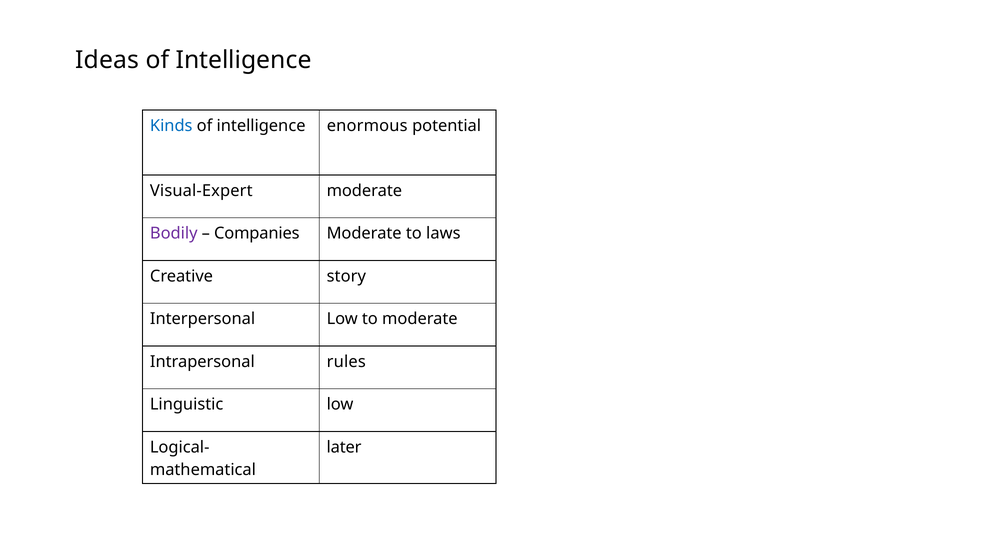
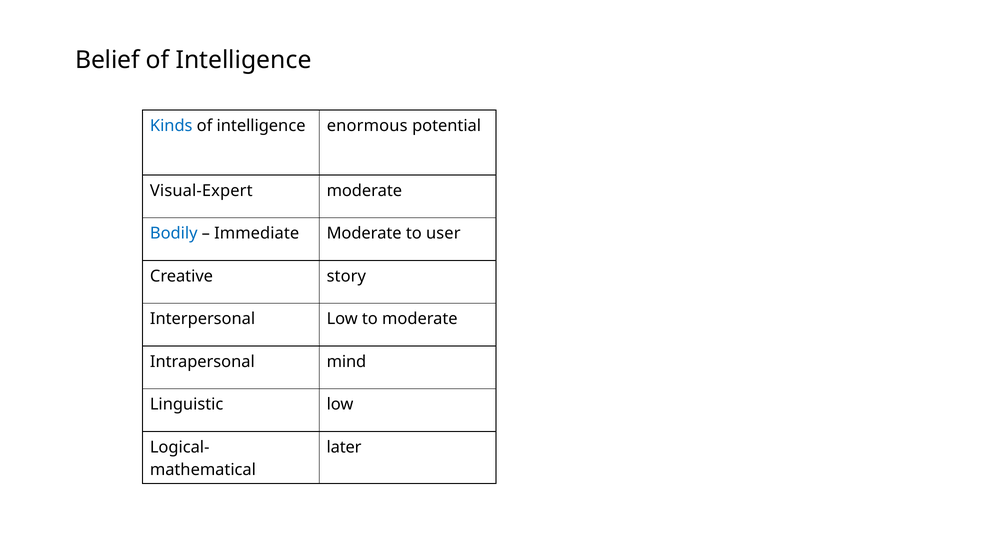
Ideas: Ideas -> Belief (107, 60)
Bodily colour: purple -> blue (174, 234)
Companies: Companies -> Immediate (257, 234)
laws: laws -> user (443, 234)
rules: rules -> mind (346, 362)
